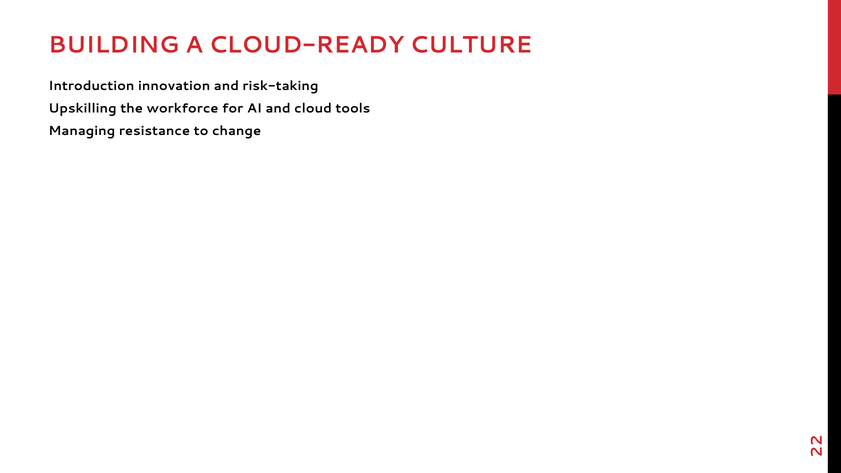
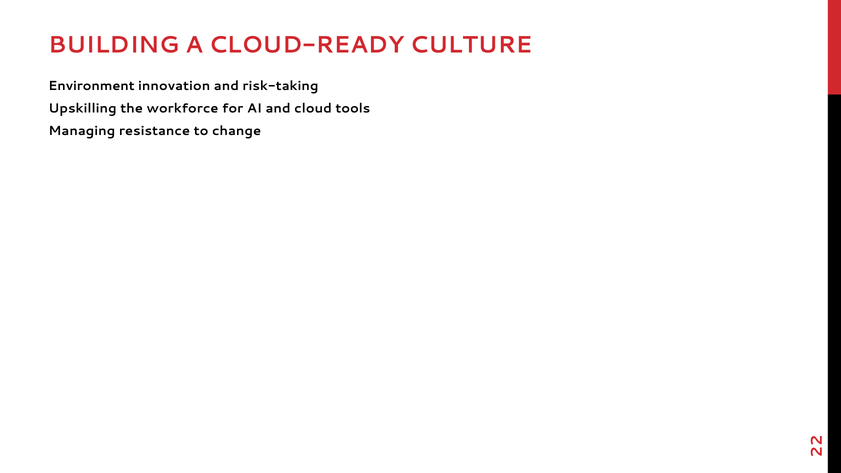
Introduction: Introduction -> Environment (91, 86)
